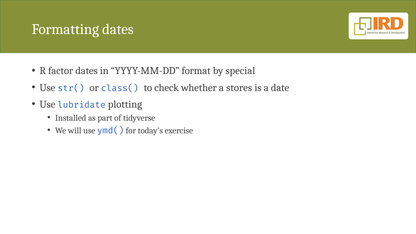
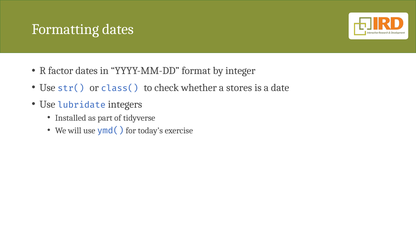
special: special -> integer (240, 71)
plotting: plotting -> integers (125, 104)
